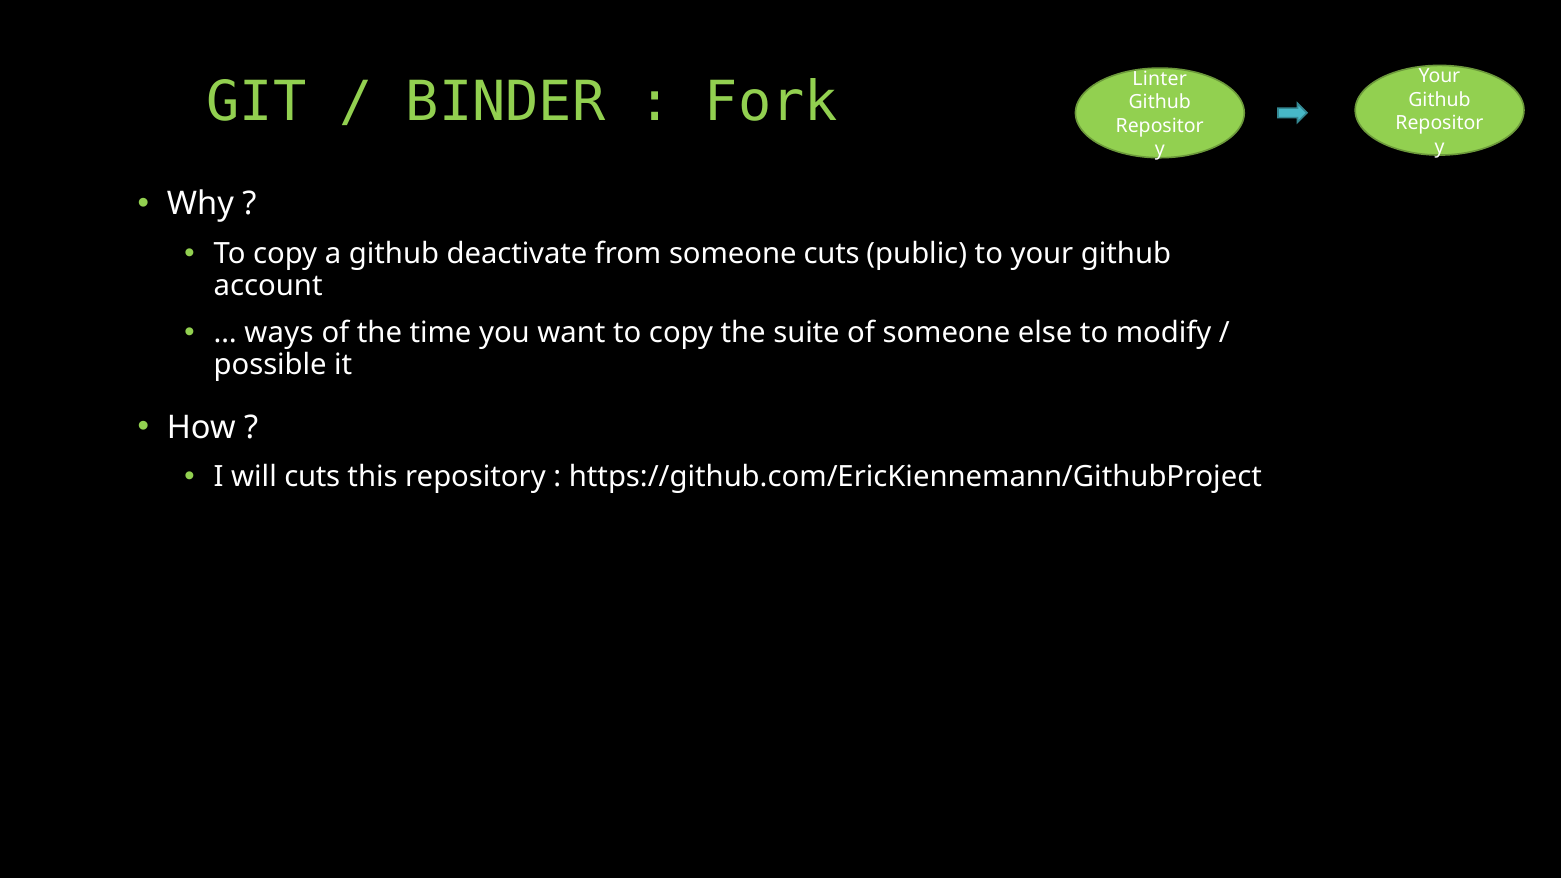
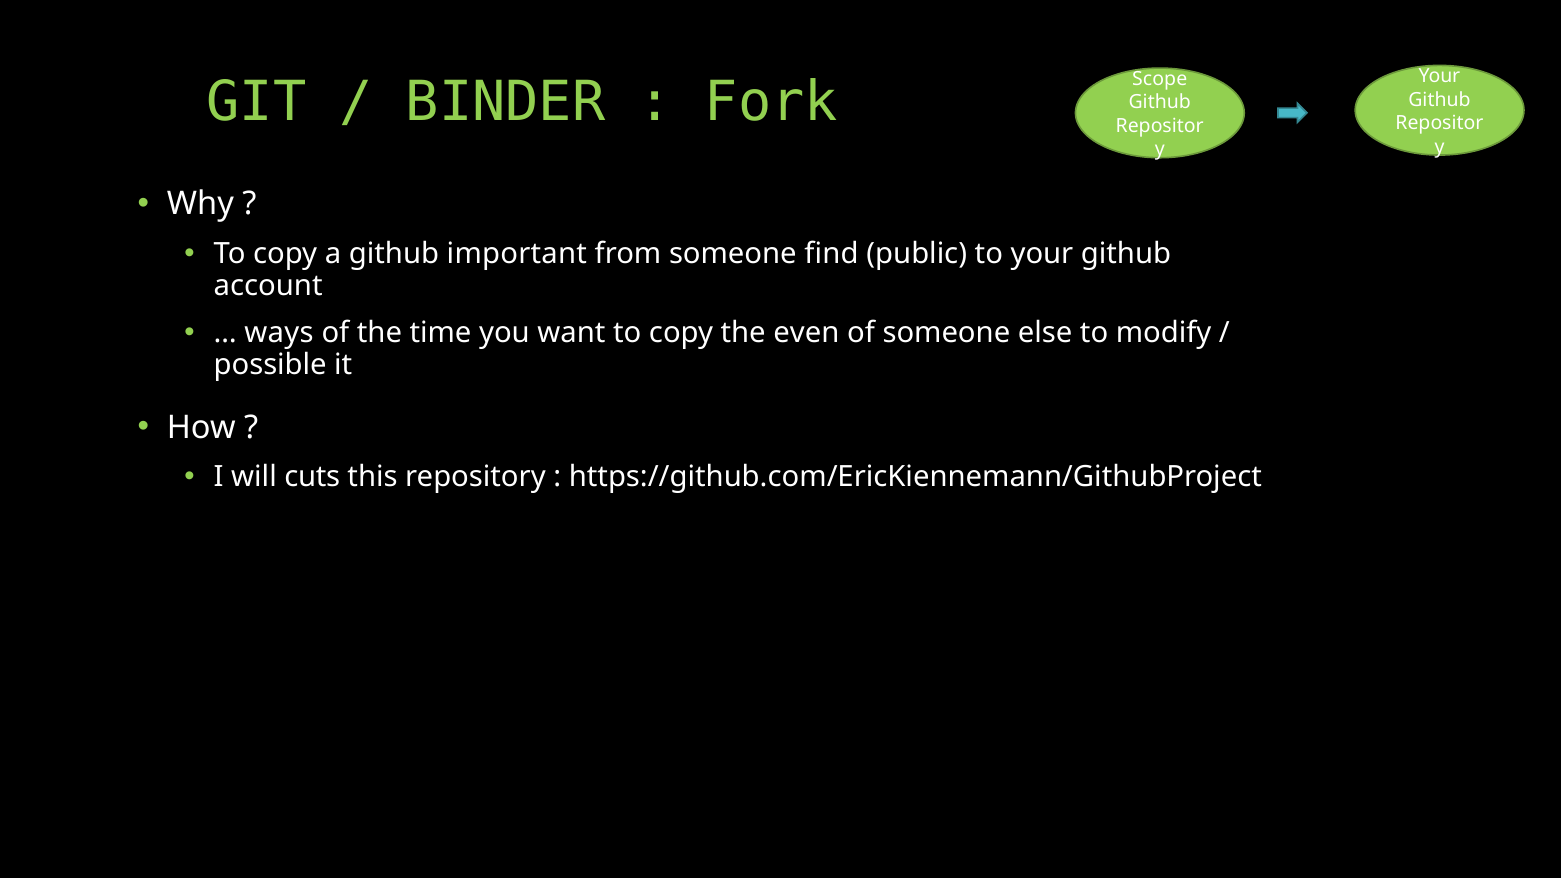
Linter: Linter -> Scope (1160, 79)
deactivate: deactivate -> important (517, 254)
someone cuts: cuts -> find (831, 254)
suite: suite -> even (806, 333)
